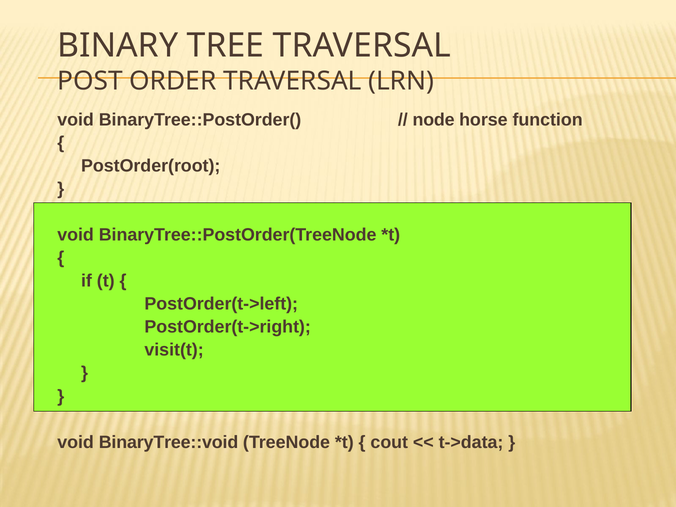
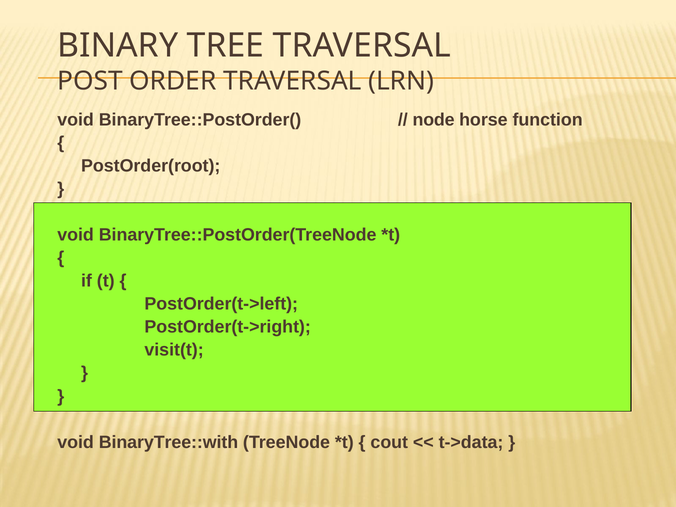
BinaryTree::void: BinaryTree::void -> BinaryTree::with (168, 442)
